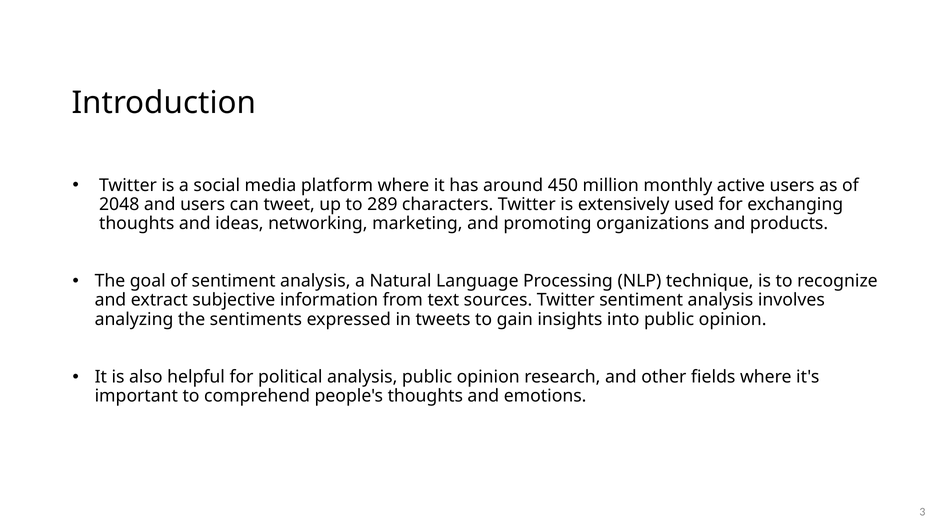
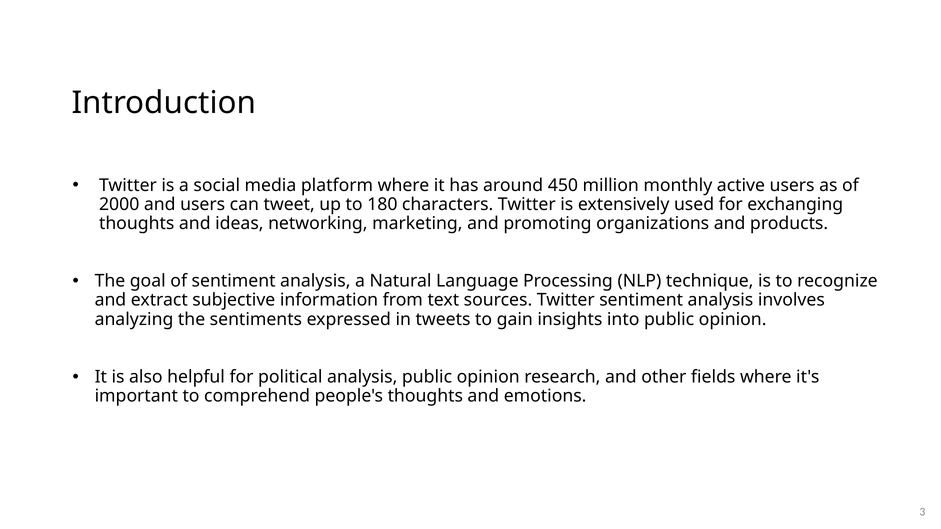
2048: 2048 -> 2000 (119, 205)
289: 289 -> 180 (382, 205)
